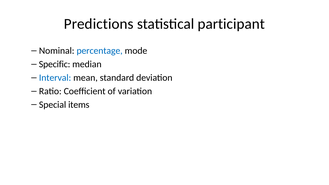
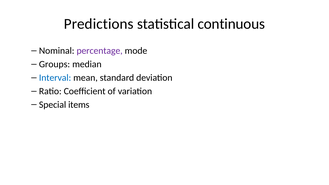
participant: participant -> continuous (231, 24)
percentage colour: blue -> purple (100, 51)
Specific: Specific -> Groups (55, 64)
